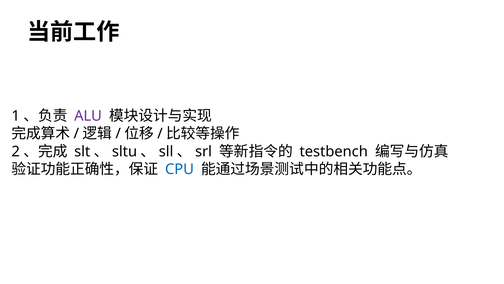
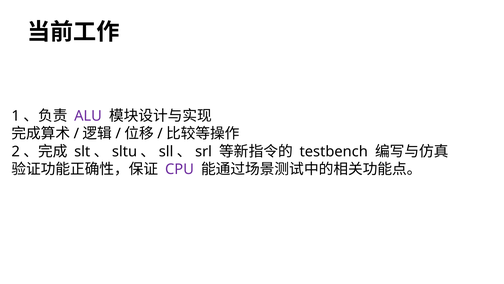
CPU colour: blue -> purple (179, 169)
